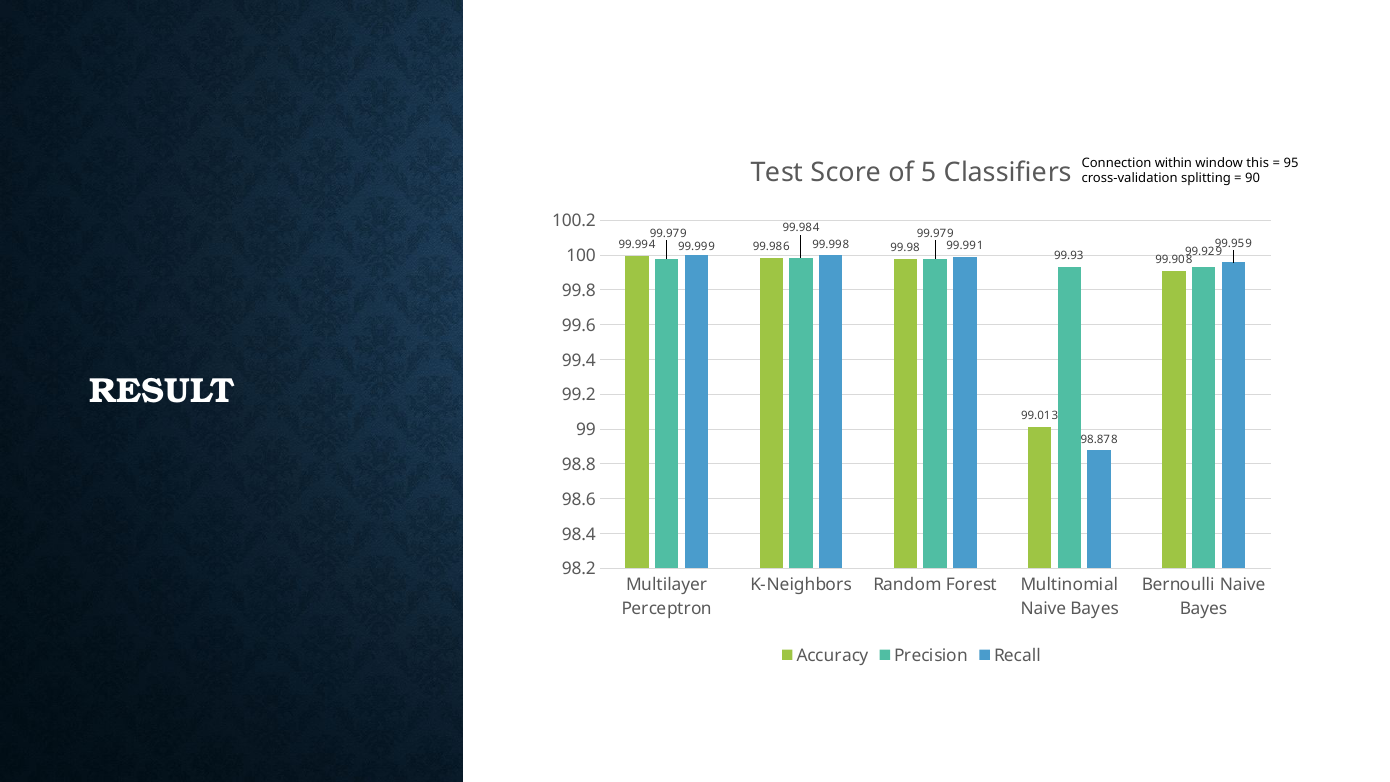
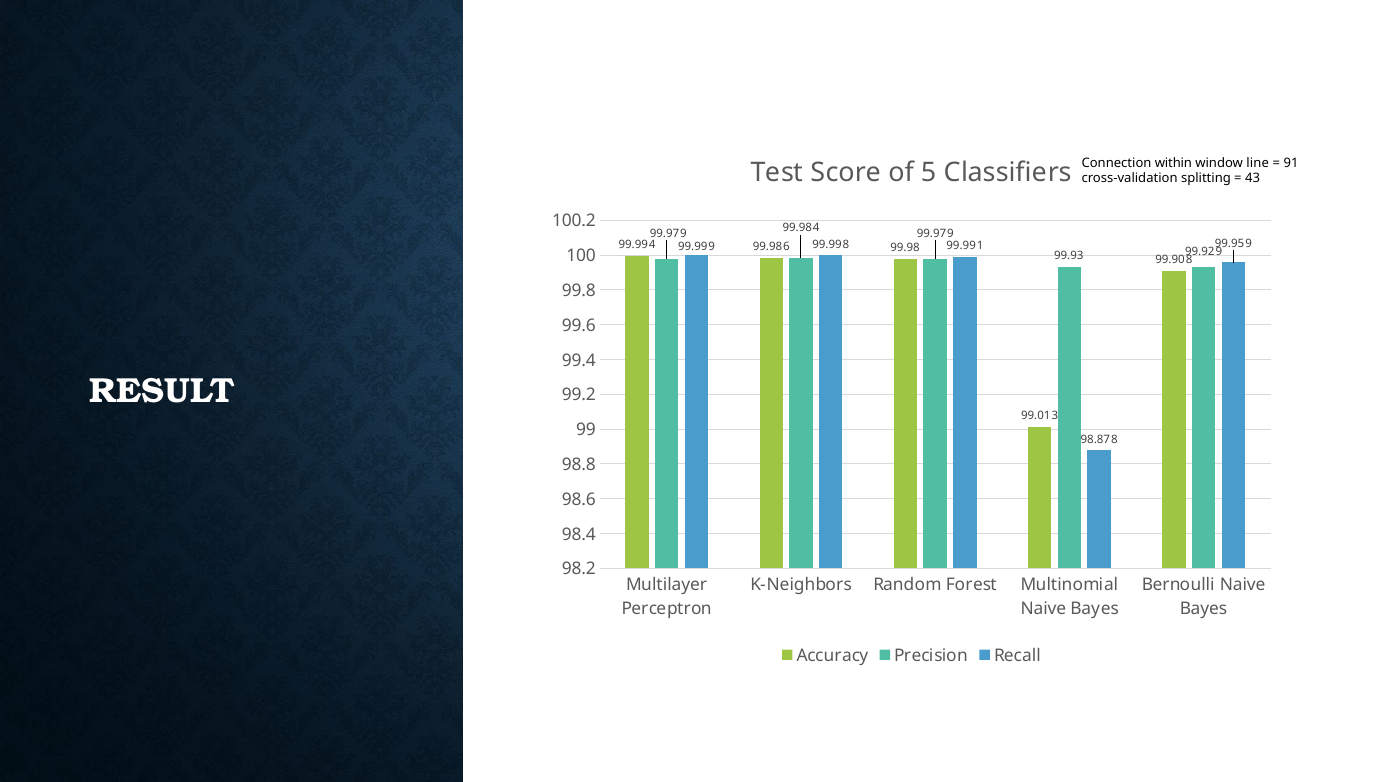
this: this -> line (1258, 163)
95: 95 -> 91 (1291, 163)
90: 90 -> 43 (1253, 179)
